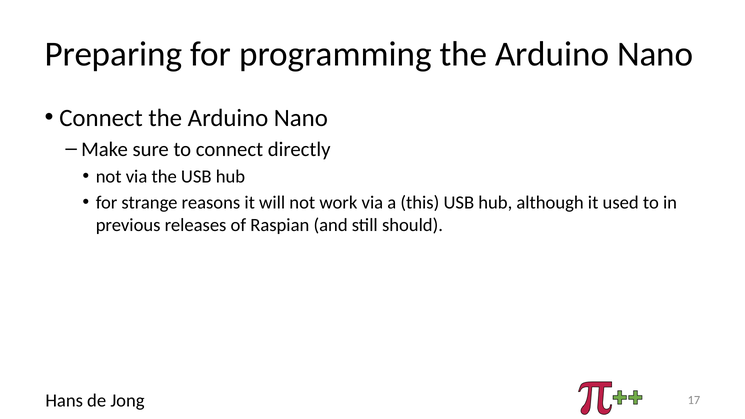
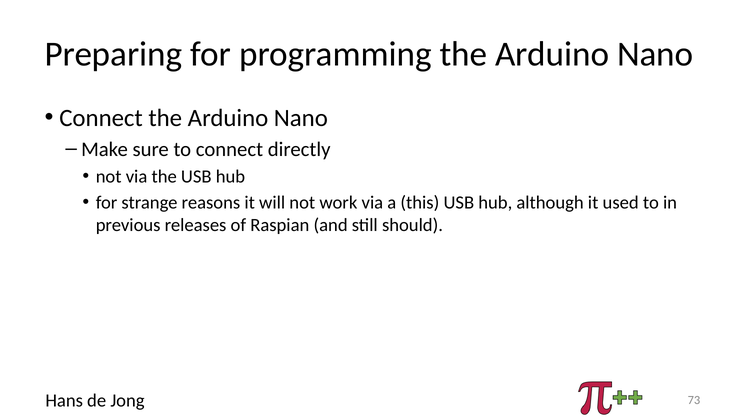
17: 17 -> 73 (694, 400)
